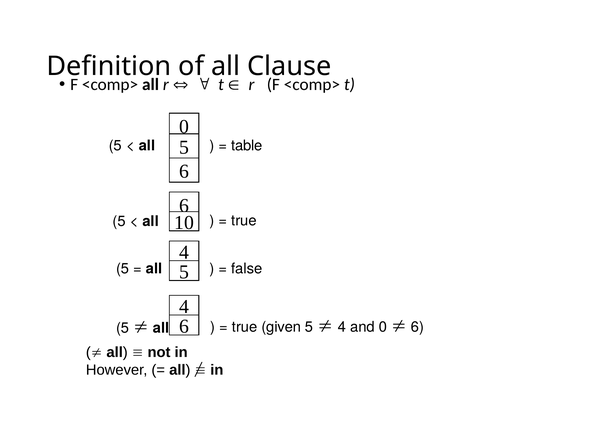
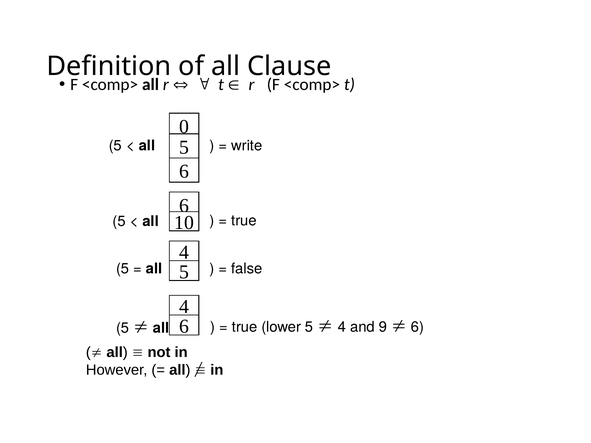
table: table -> write (247, 146)
given: given -> lower (281, 327)
and 0: 0 -> 9 (383, 327)
